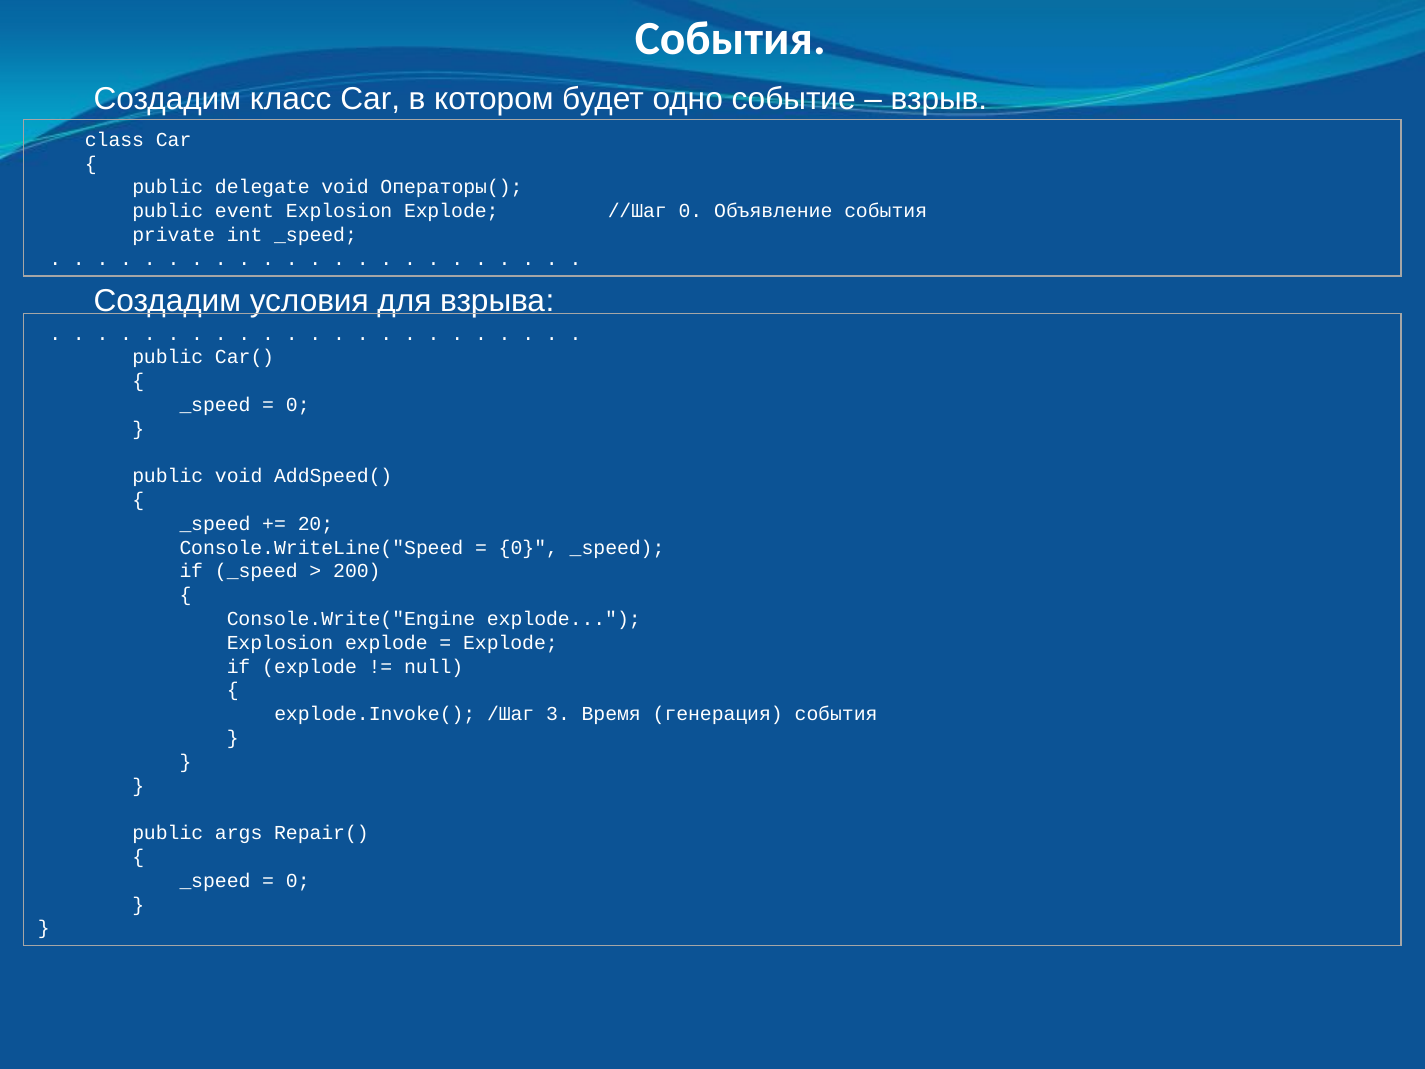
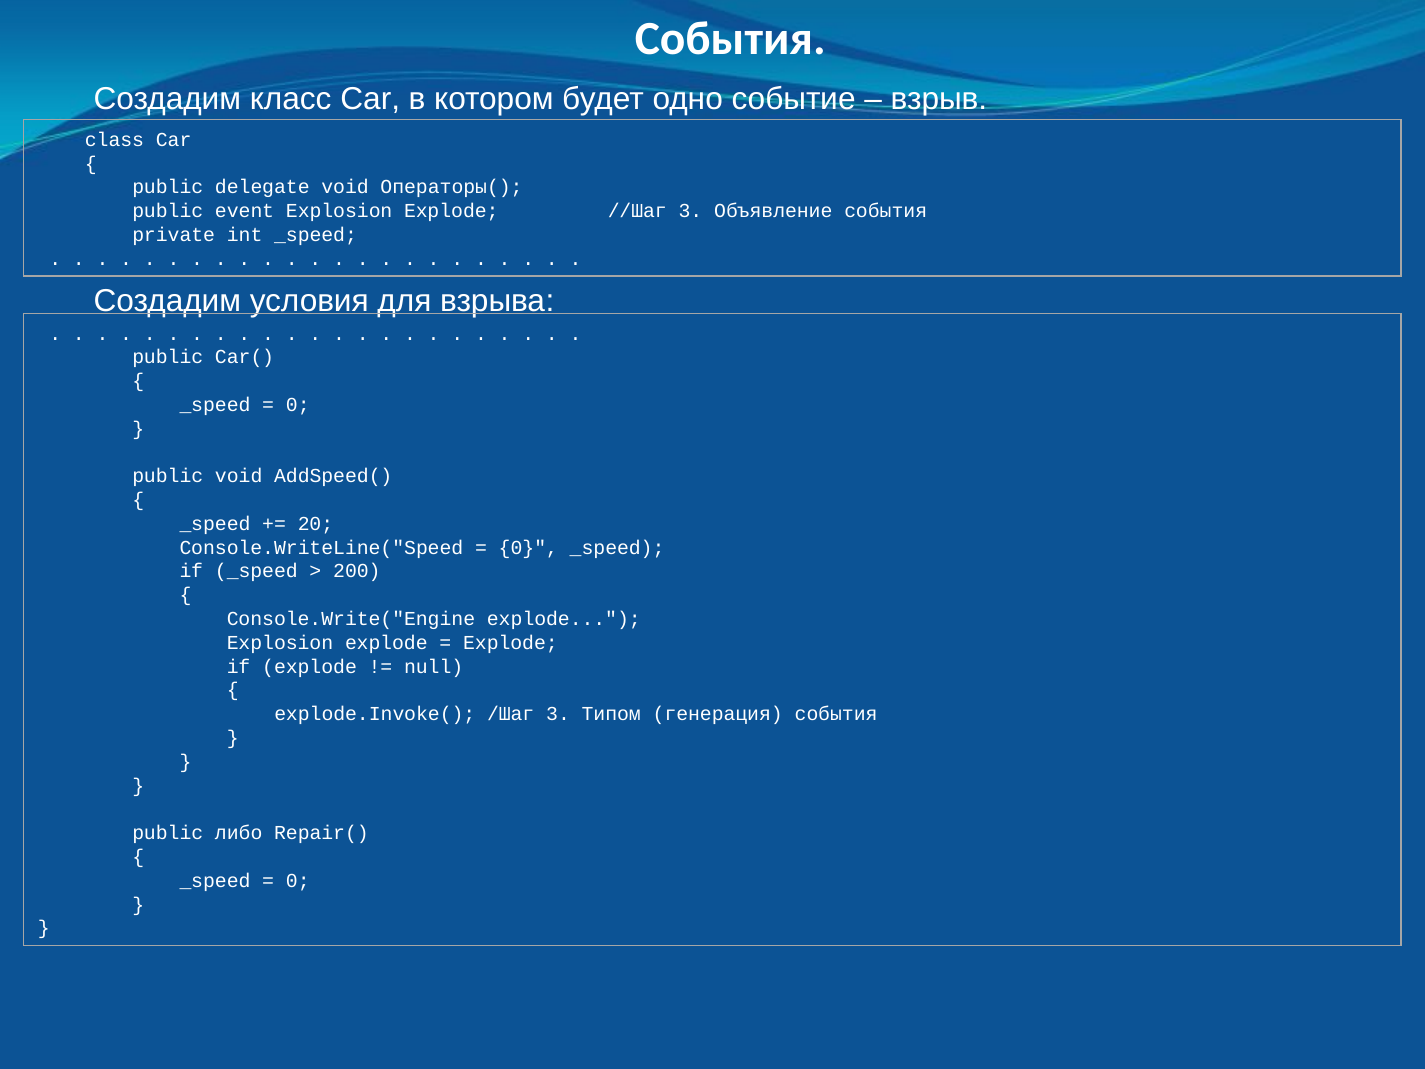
//Шаг 0: 0 -> 3 (690, 211)
Время: Время -> Типом (611, 714)
args: args -> либо (239, 833)
